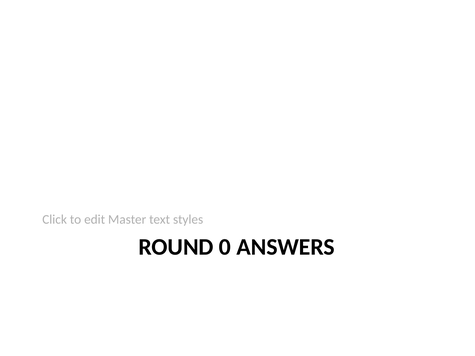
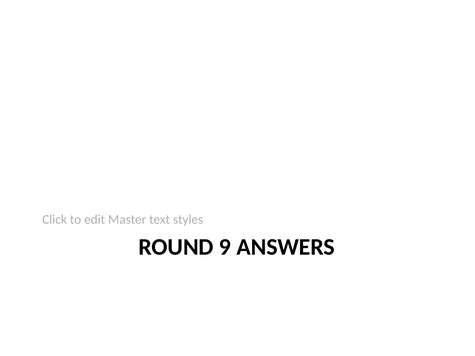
0: 0 -> 9 (225, 247)
